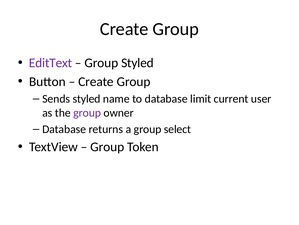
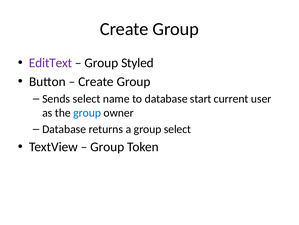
Sends styled: styled -> select (86, 99)
limit: limit -> start (201, 99)
group colour: purple -> blue (87, 112)
